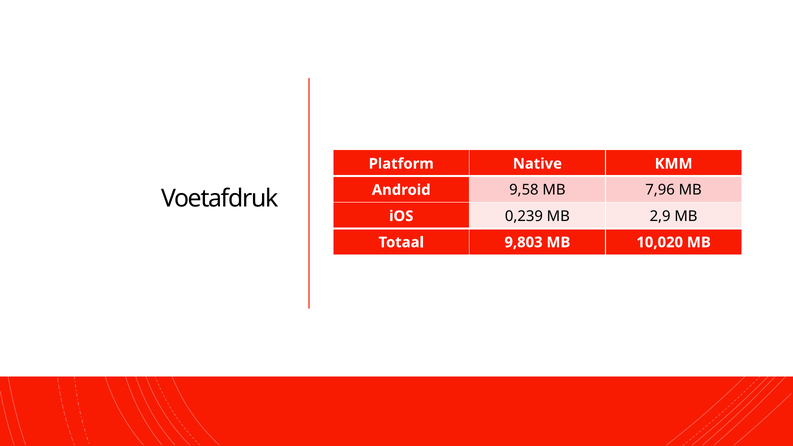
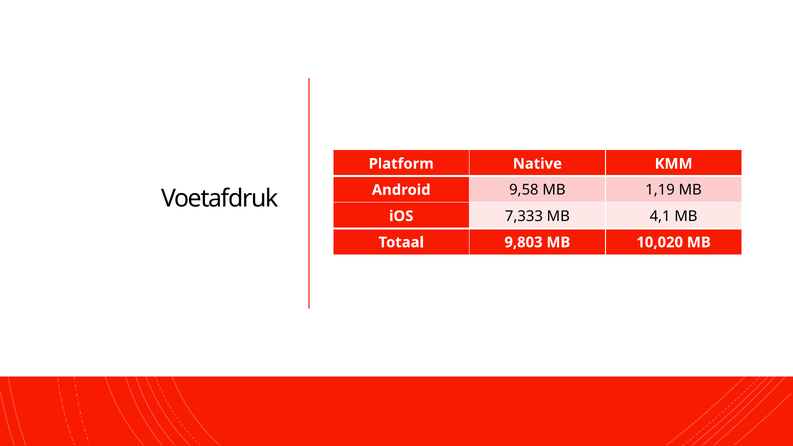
7,96: 7,96 -> 1,19 (660, 190)
0,239: 0,239 -> 7,333 (524, 216)
2,9: 2,9 -> 4,1 (660, 216)
